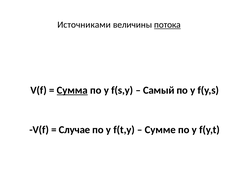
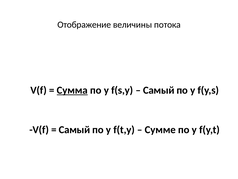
Источниками: Источниками -> Отображение (84, 25)
потока underline: present -> none (167, 25)
Случае: Случае -> Самый (74, 129)
